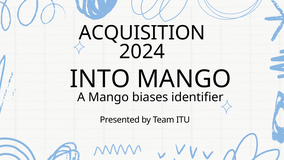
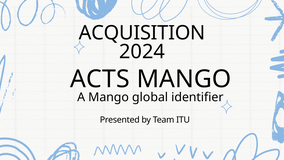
INTO: INTO -> ACTS (100, 79)
biases: biases -> global (150, 97)
